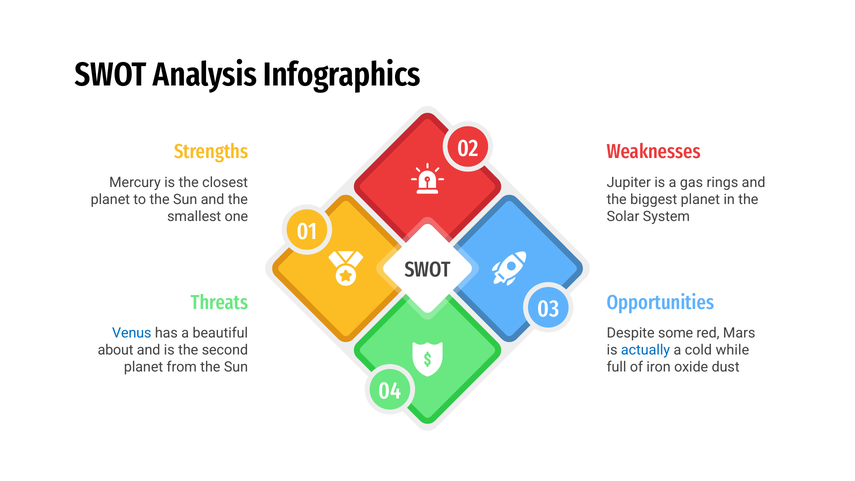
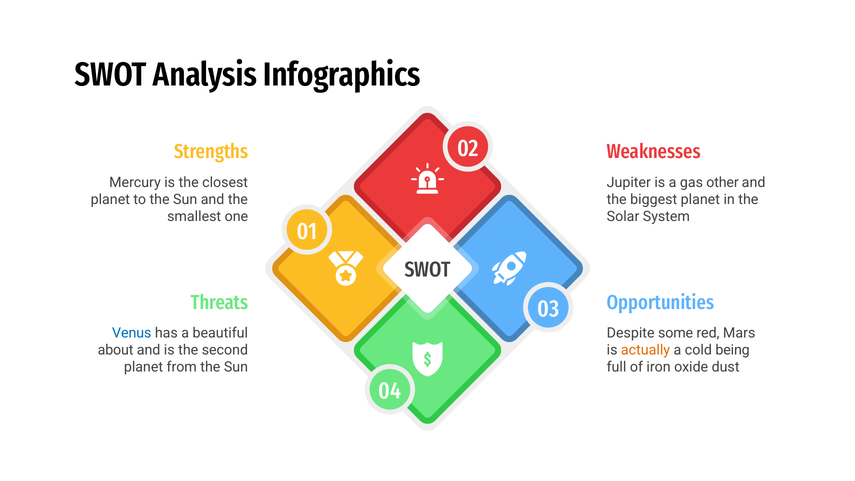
rings: rings -> other (723, 182)
actually colour: blue -> orange (646, 350)
while: while -> being (733, 350)
